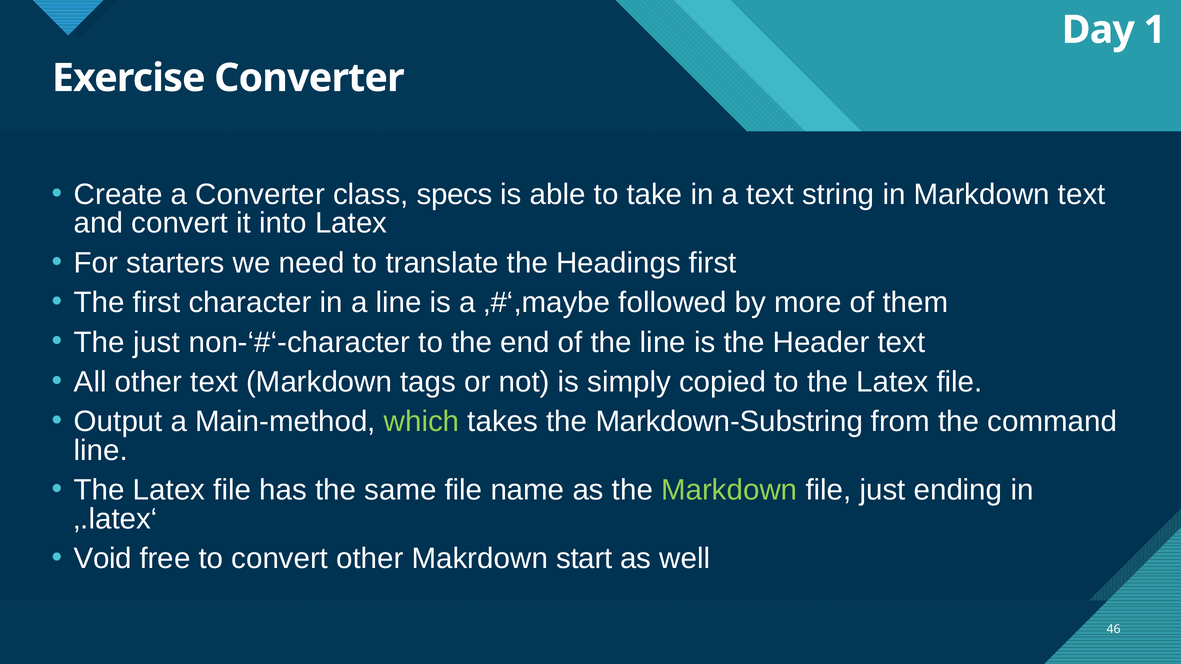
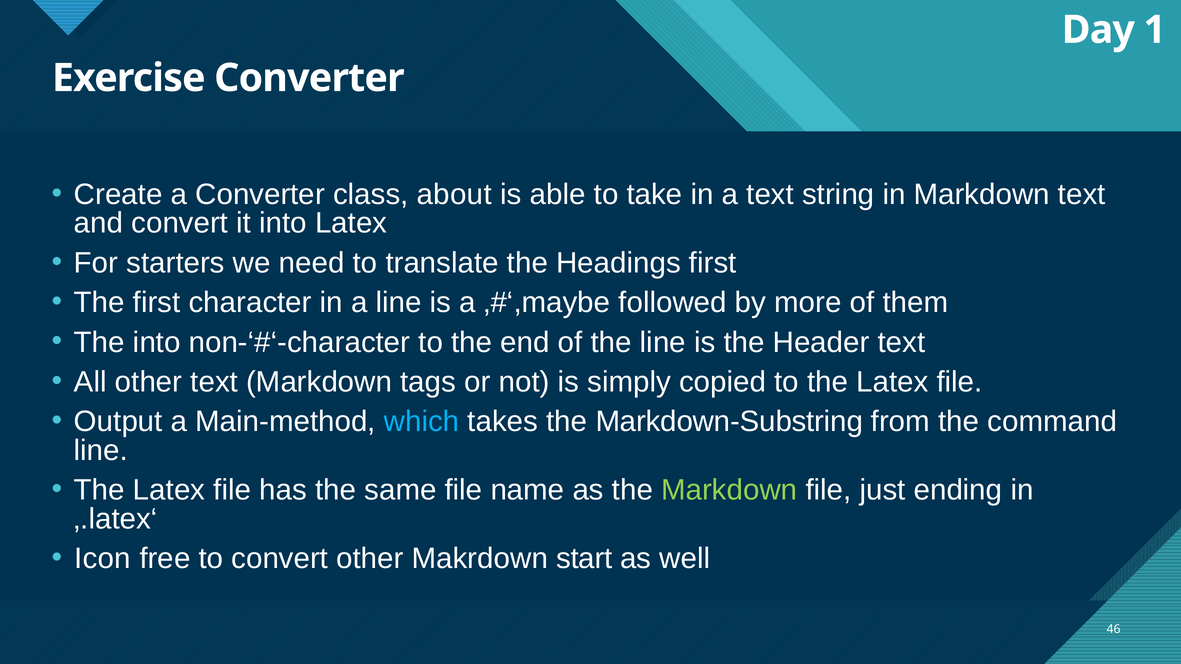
specs: specs -> about (454, 194)
The just: just -> into (157, 342)
which colour: light green -> light blue (422, 422)
Void: Void -> Icon (102, 559)
